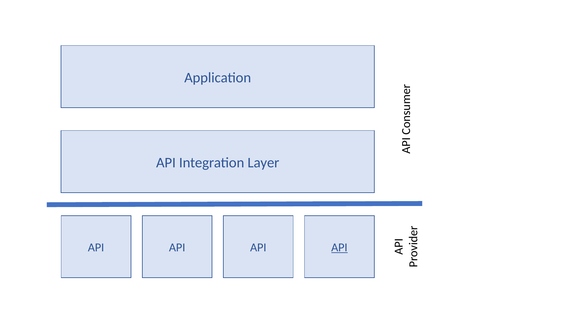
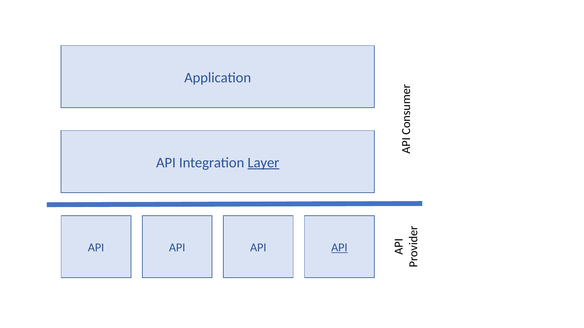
Layer underline: none -> present (263, 163)
